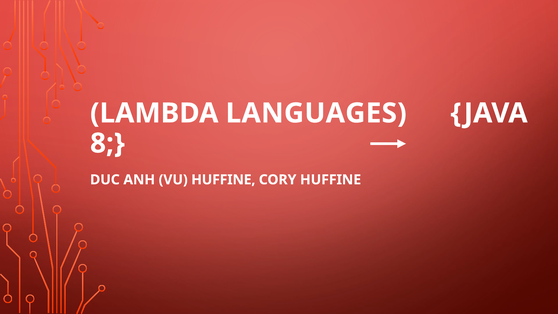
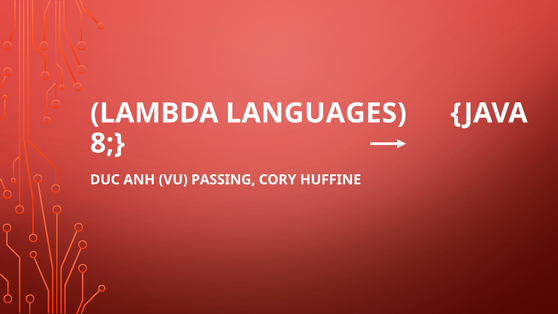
VU HUFFINE: HUFFINE -> PASSING (223, 180)
